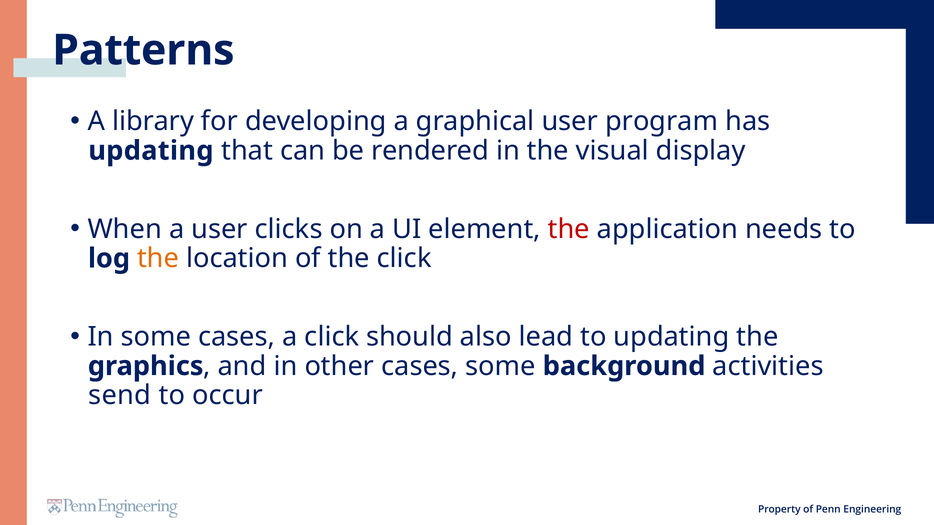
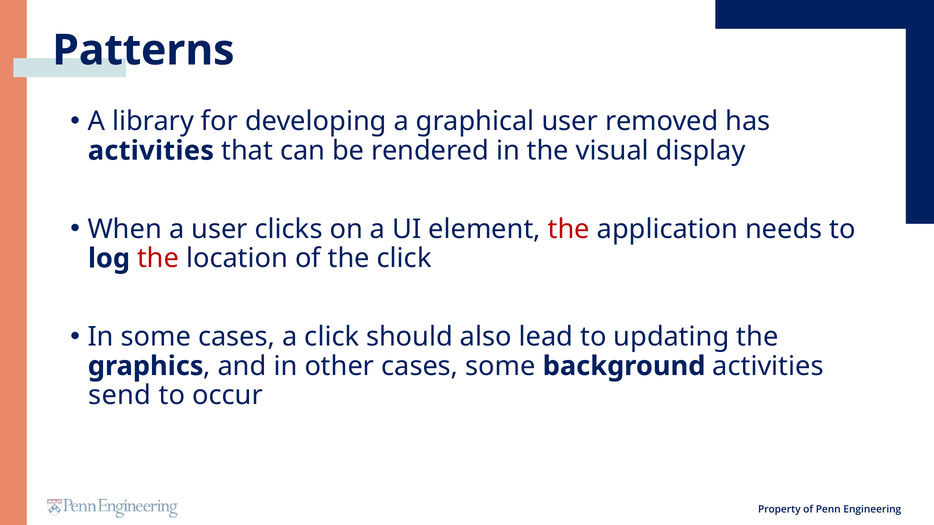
program: program -> removed (662, 121)
updating: updating -> activities (151, 151)
the colour: orange -> red (158, 259)
